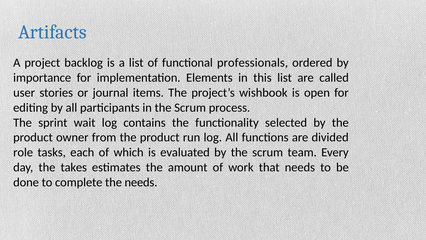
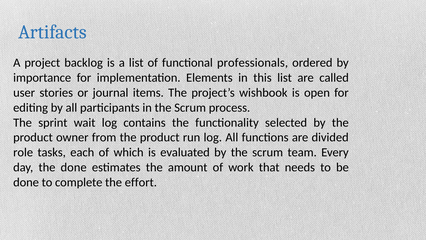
the takes: takes -> done (74, 167)
the needs: needs -> effort (141, 182)
